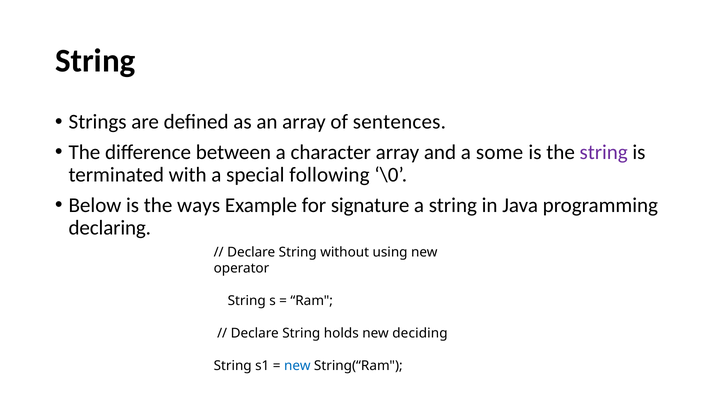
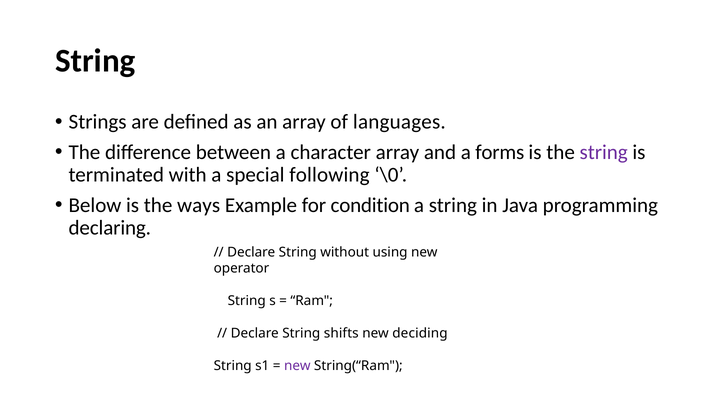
sentences: sentences -> languages (399, 122)
some: some -> forms (500, 152)
signature: signature -> condition (370, 205)
holds: holds -> shifts (341, 333)
new colour: blue -> purple (297, 366)
